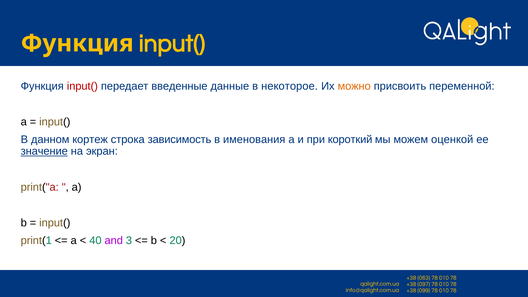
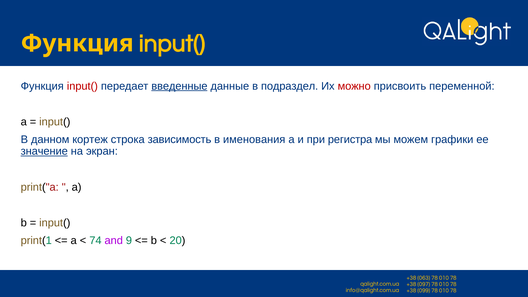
введенные underline: none -> present (179, 86)
некоторое: некоторое -> подраздел (290, 86)
можно colour: orange -> red (354, 86)
короткий: короткий -> регистра (350, 139)
оценкой: оценкой -> графики (452, 139)
40: 40 -> 74 (95, 241)
3: 3 -> 9 (129, 241)
